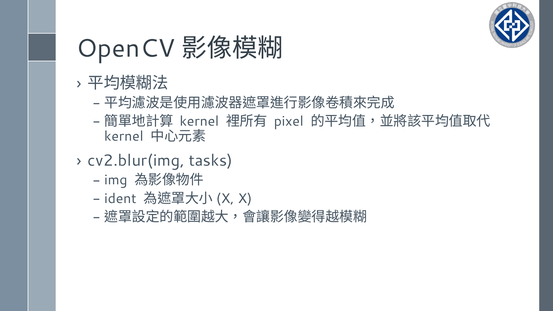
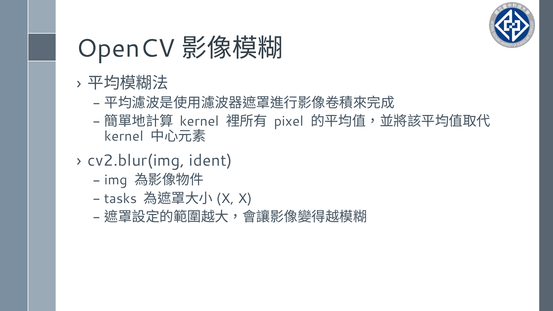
tasks: tasks -> ident (211, 160)
ident: ident -> tasks (120, 198)
